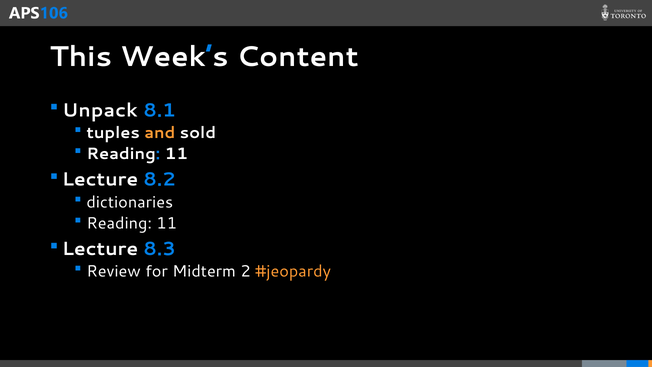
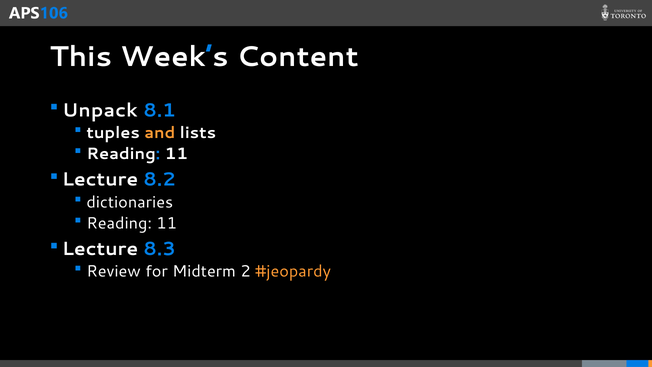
sold: sold -> lists (198, 133)
